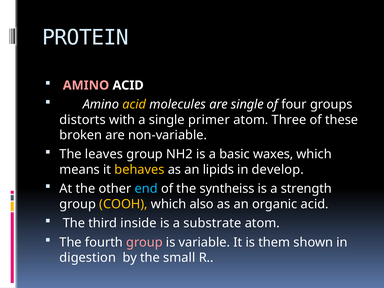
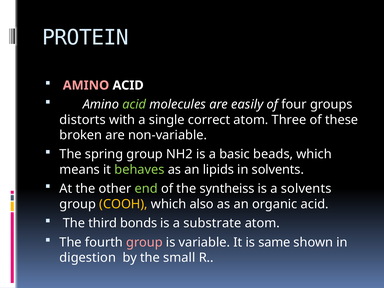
acid colour: yellow -> light green (134, 104)
are single: single -> easily (247, 104)
primer: primer -> correct (209, 120)
leaves: leaves -> spring (104, 154)
waxes: waxes -> beads (273, 154)
behaves colour: yellow -> light green (139, 170)
in develop: develop -> solvents (278, 170)
end colour: light blue -> light green (146, 189)
a strength: strength -> solvents (306, 189)
inside: inside -> bonds (139, 223)
them: them -> same (274, 242)
